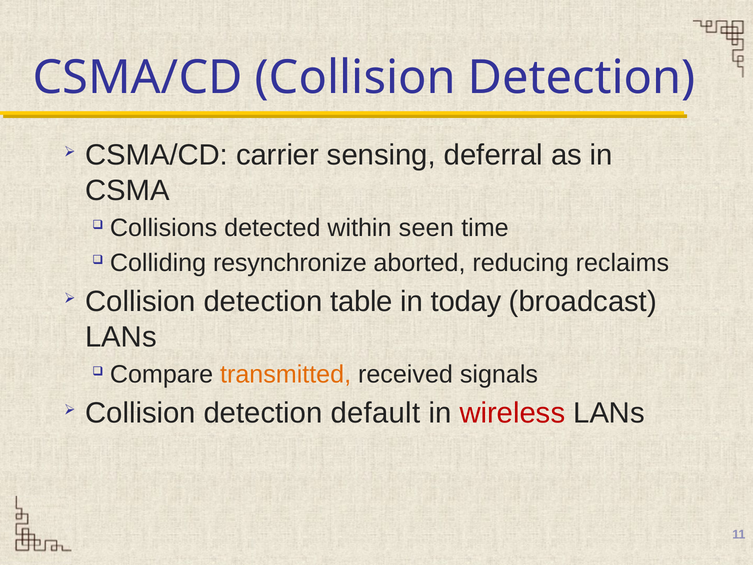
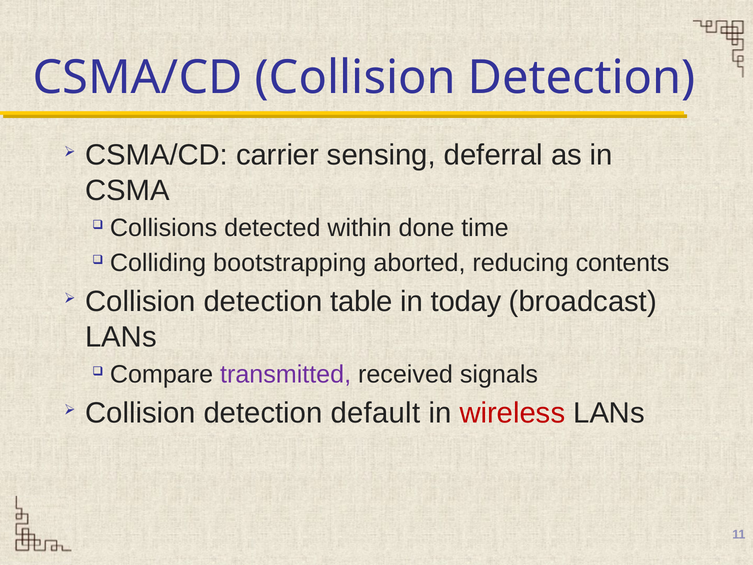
seen: seen -> done (426, 228)
resynchronize: resynchronize -> bootstrapping (290, 263)
reclaims: reclaims -> contents (622, 263)
transmitted colour: orange -> purple (286, 374)
